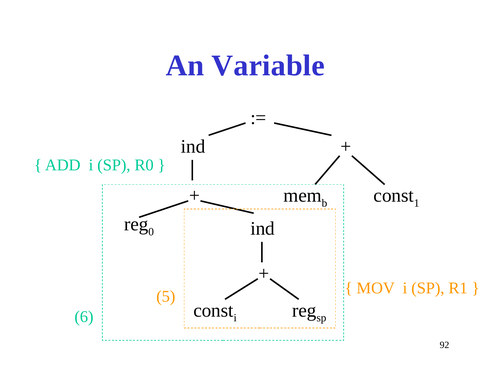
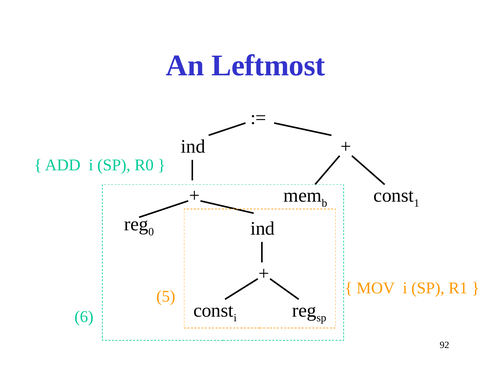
Variable: Variable -> Leftmost (268, 66)
